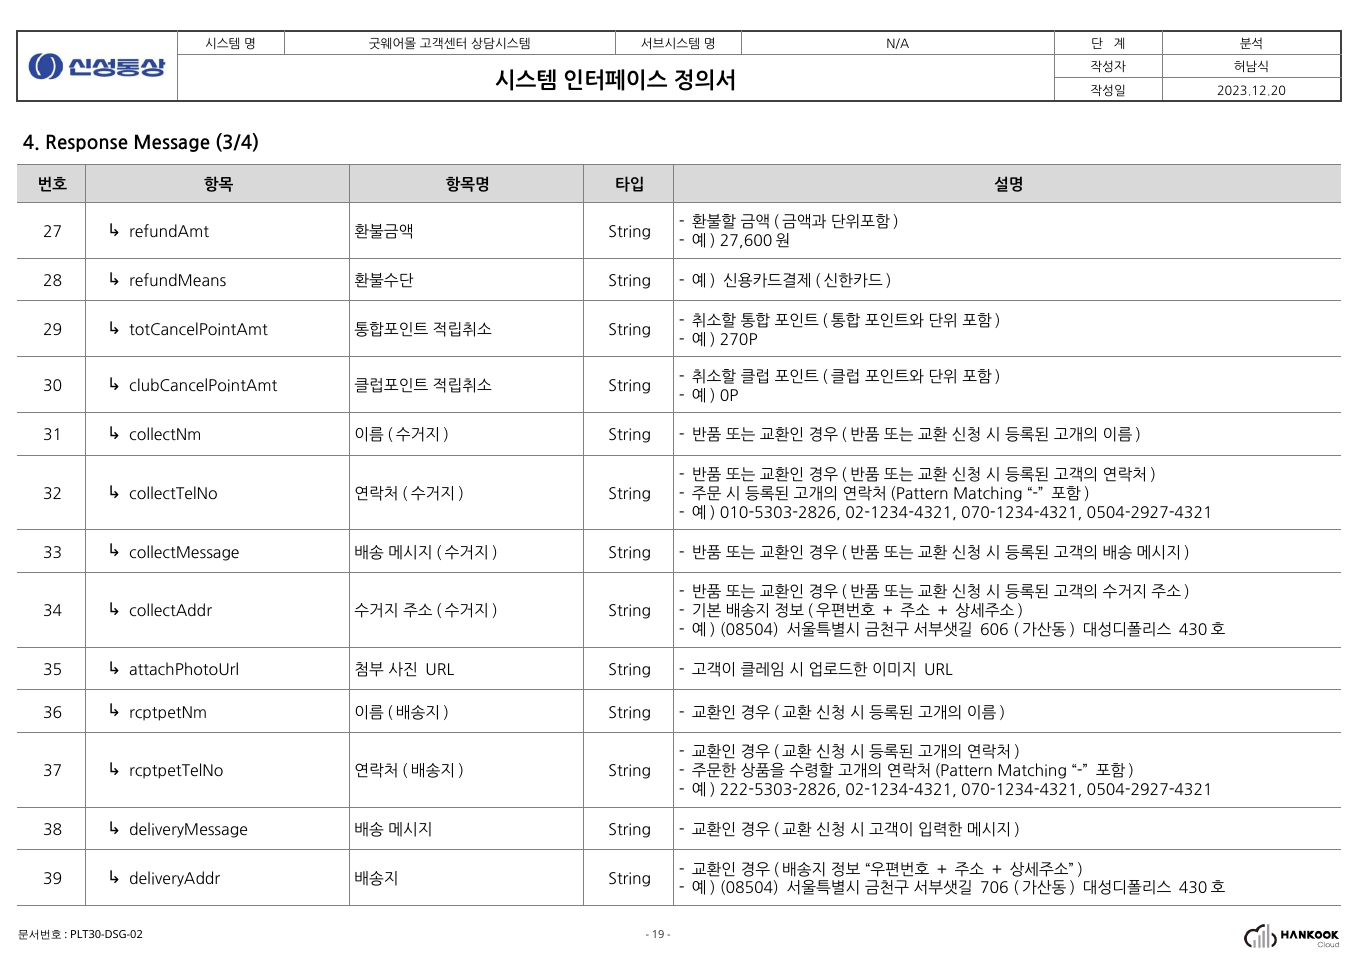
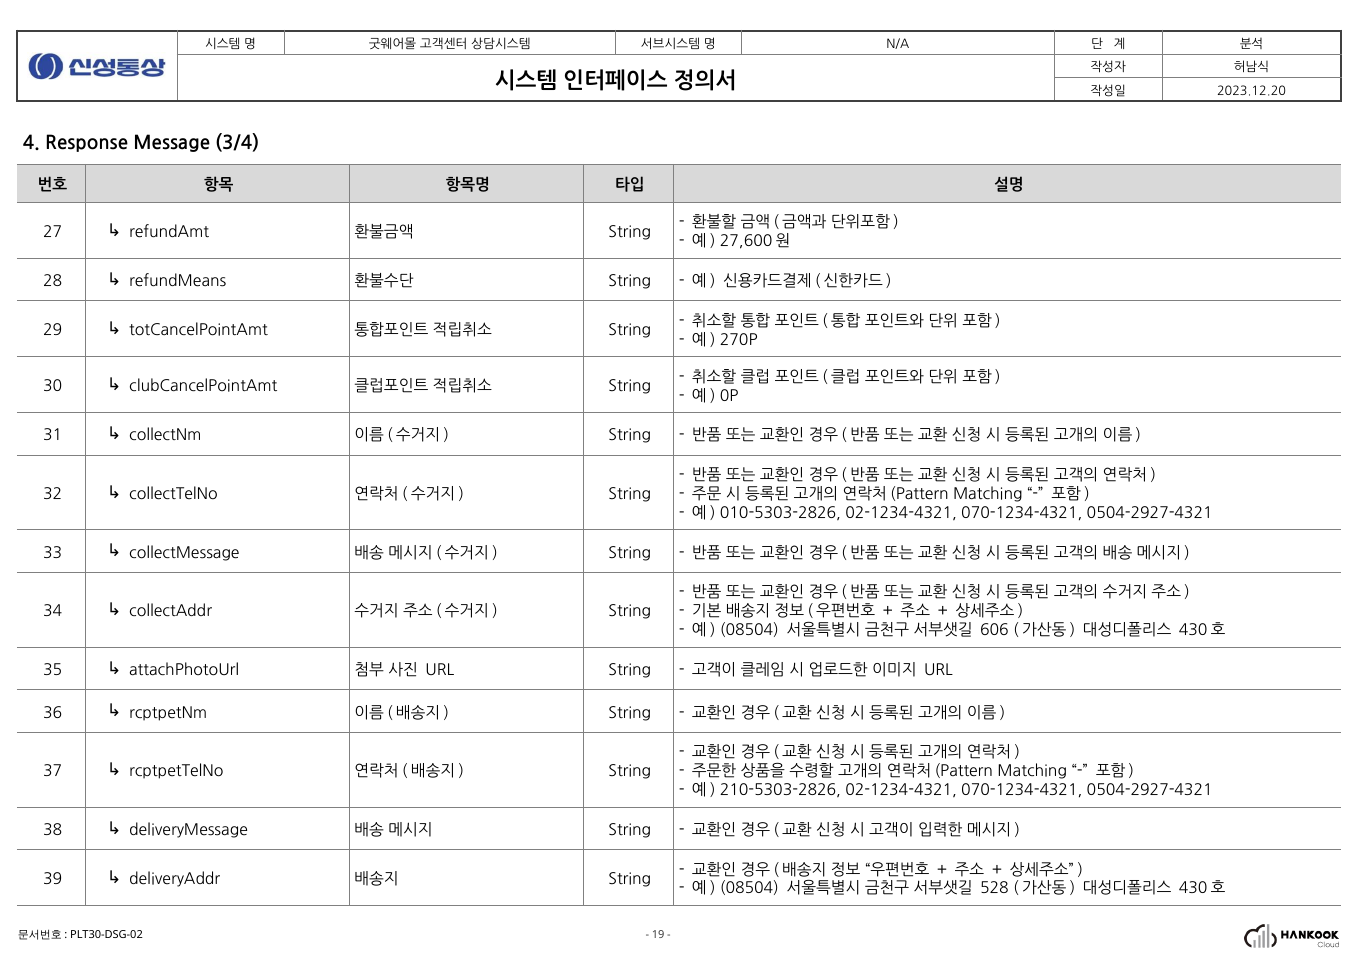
222-5303-2826: 222-5303-2826 -> 210-5303-2826 (780, 791)
706: 706 -> 528 (995, 889)
